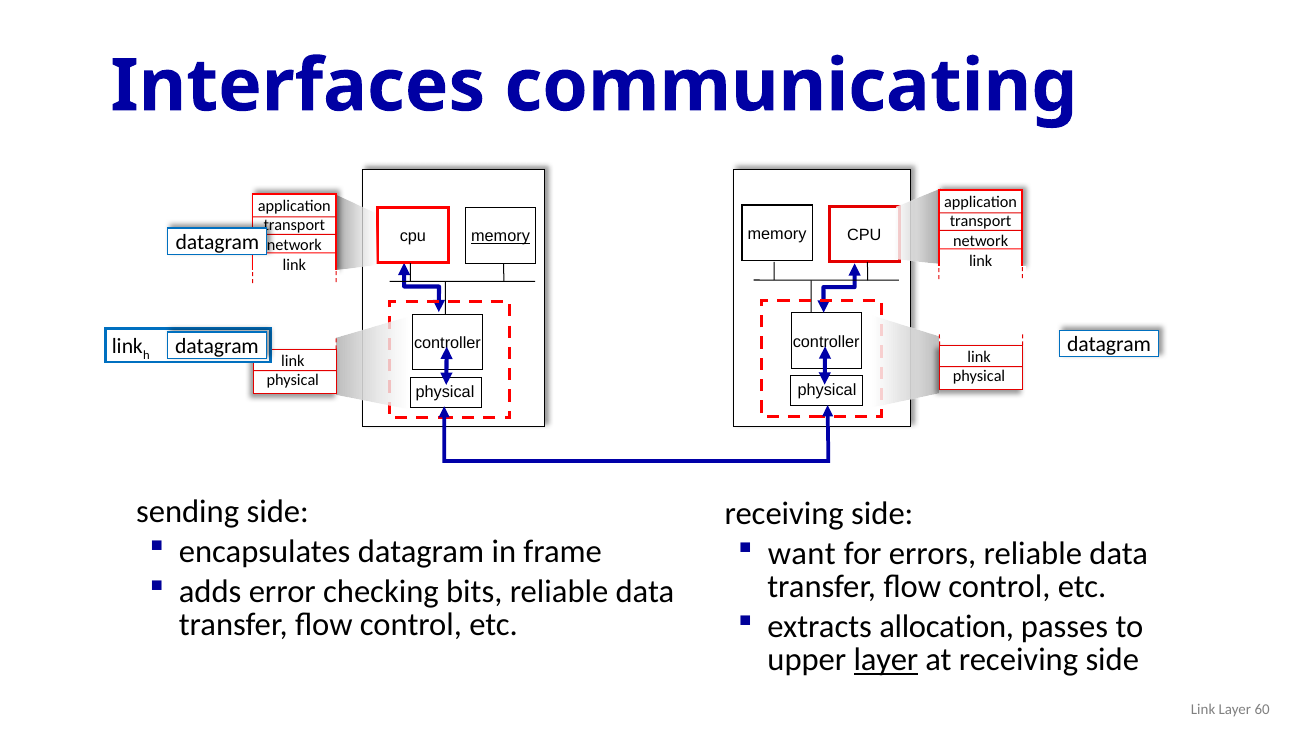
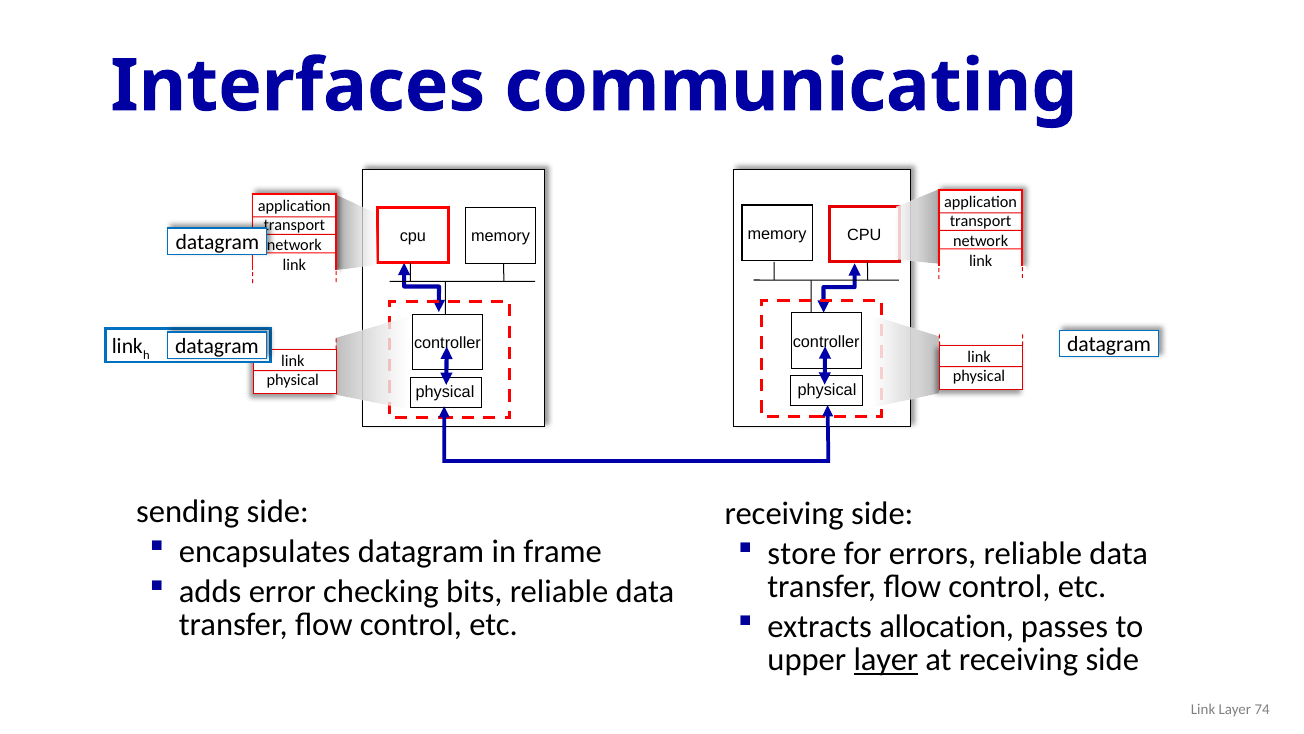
memory underline: present -> none (501, 236)
want: want -> store (802, 553)
60: 60 -> 74 (1262, 709)
